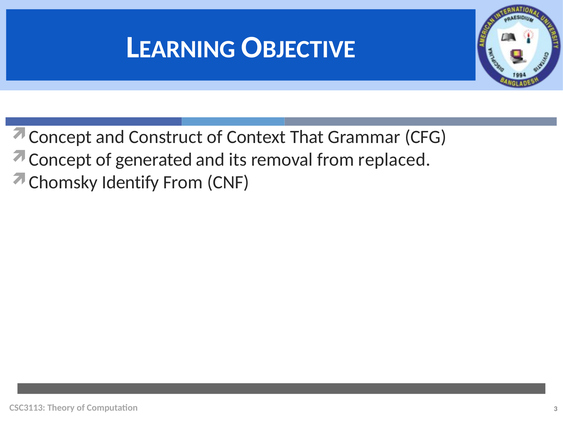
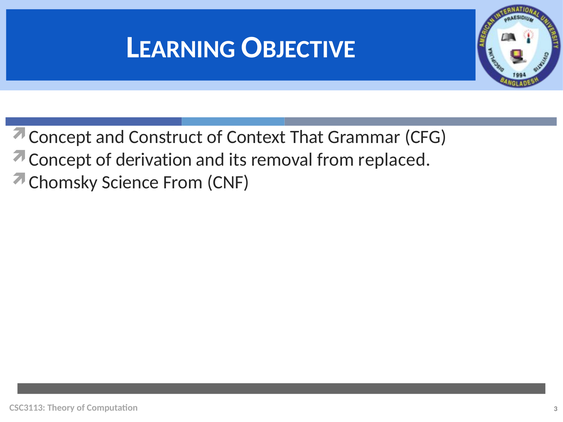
generated: generated -> derivation (154, 160)
Identify: Identify -> Science (130, 182)
